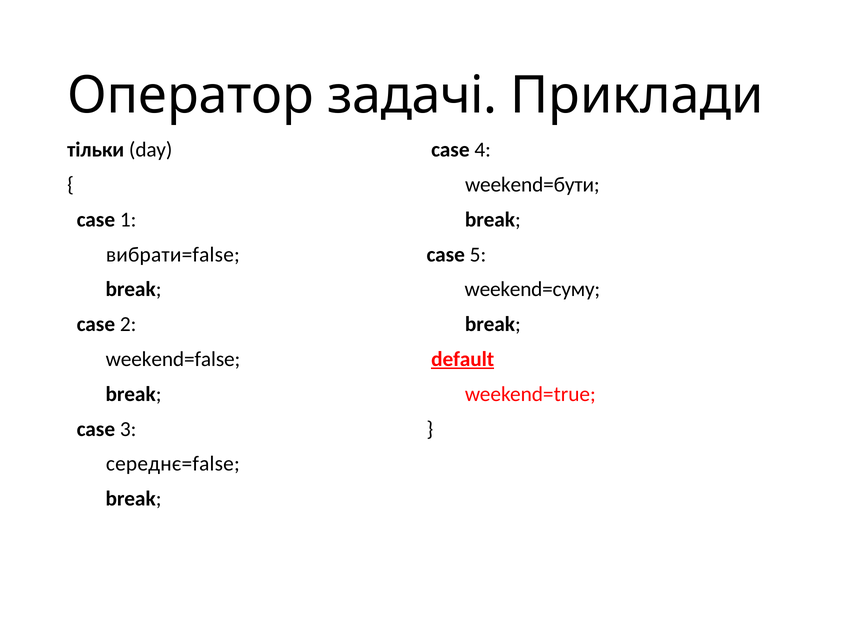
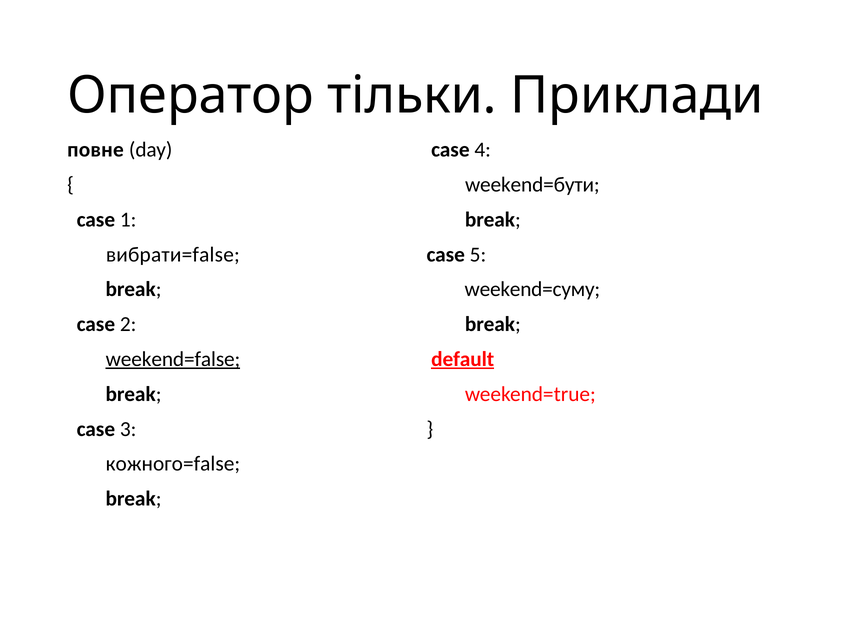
задачі: задачі -> тільки (412, 96)
тільки: тільки -> повне (96, 150)
weekend=false underline: none -> present (173, 359)
середнє=false: середнє=false -> кожного=false (173, 464)
